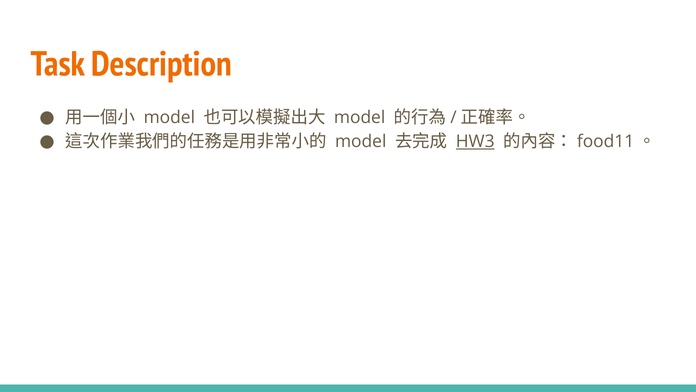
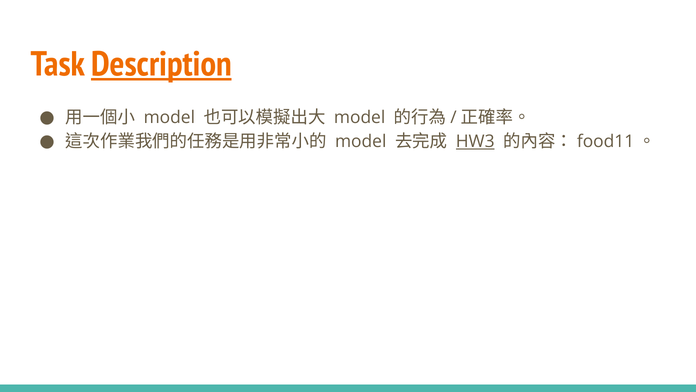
Description underline: none -> present (161, 64)
